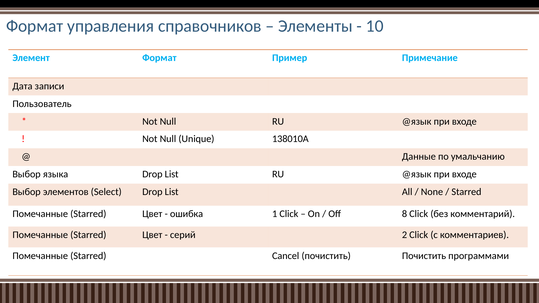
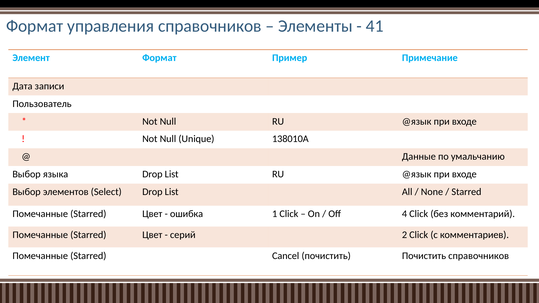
10: 10 -> 41 (375, 26)
8: 8 -> 4 (405, 214)
Почистить программами: программами -> справочников (479, 256)
